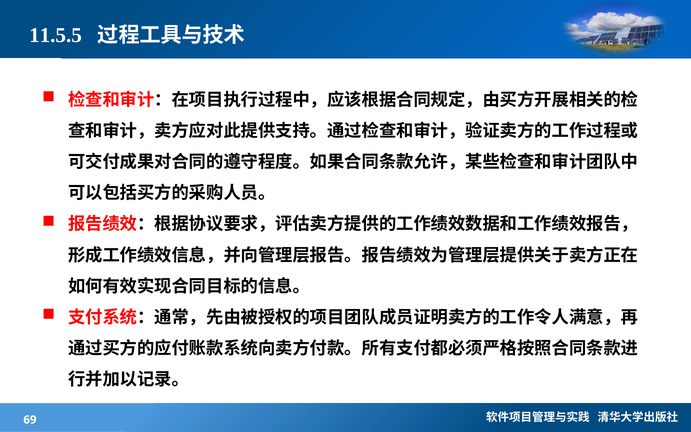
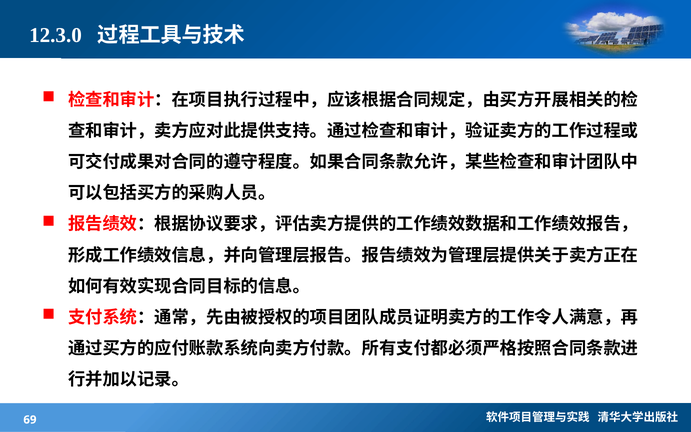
11.5.5: 11.5.5 -> 12.3.0 (55, 35)
